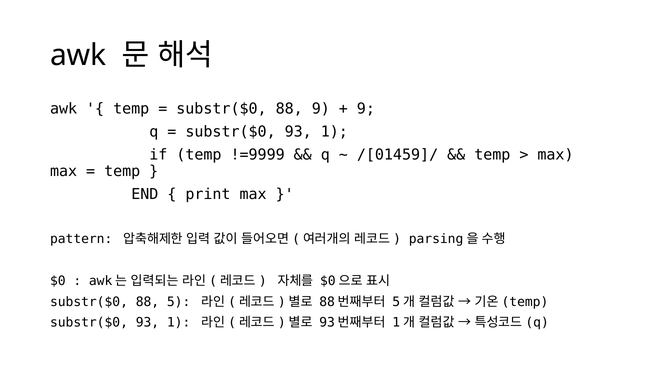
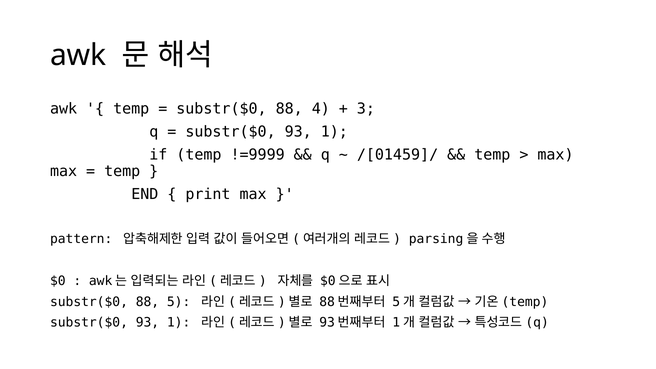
88 9: 9 -> 4 (321, 109)
9: 9 -> 3 (366, 109)
